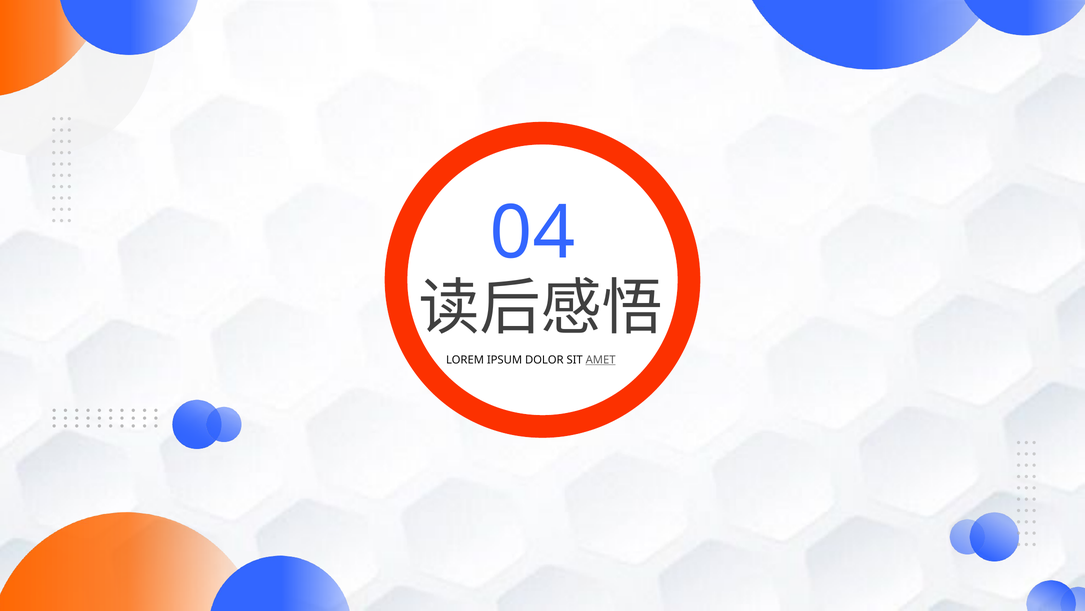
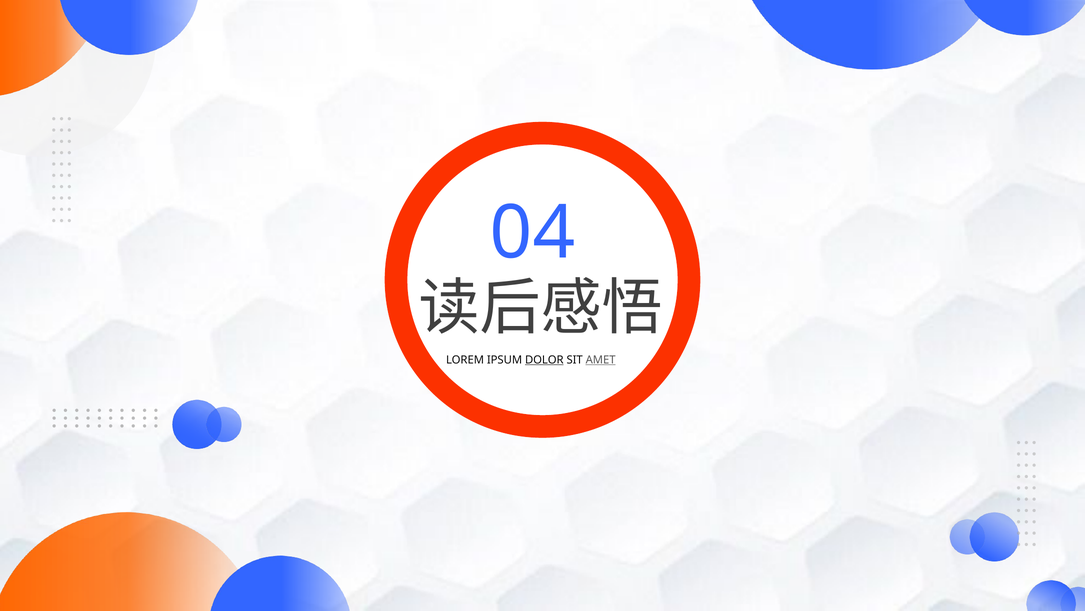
DOLOR underline: none -> present (544, 360)
